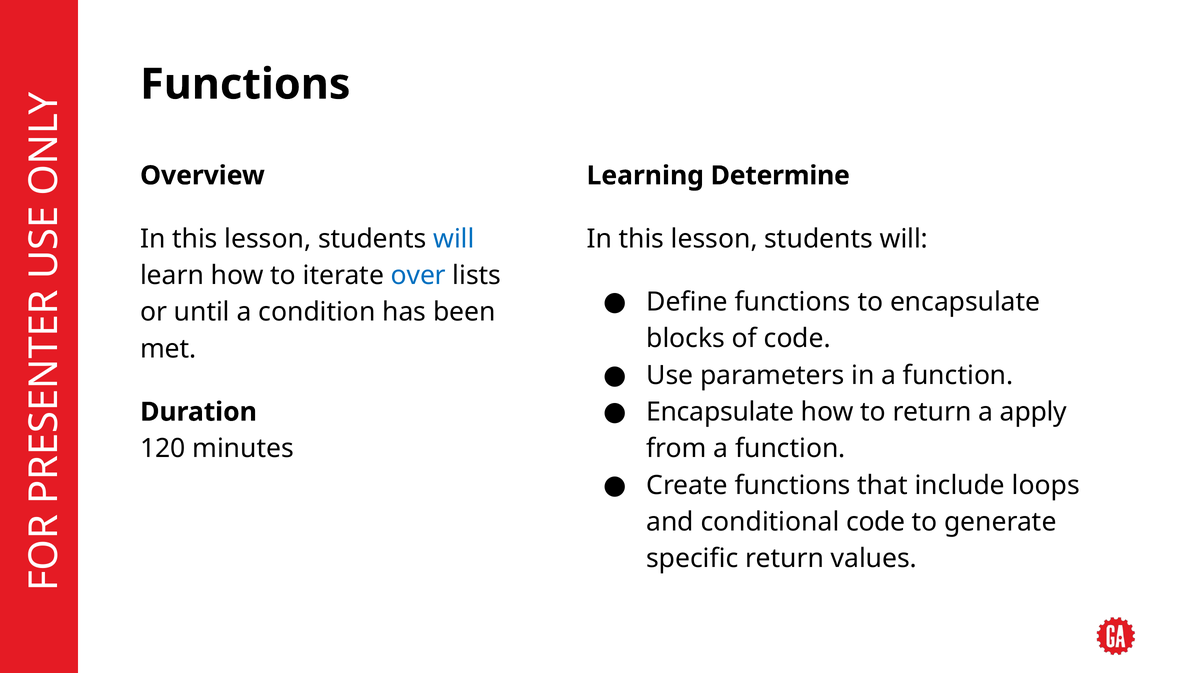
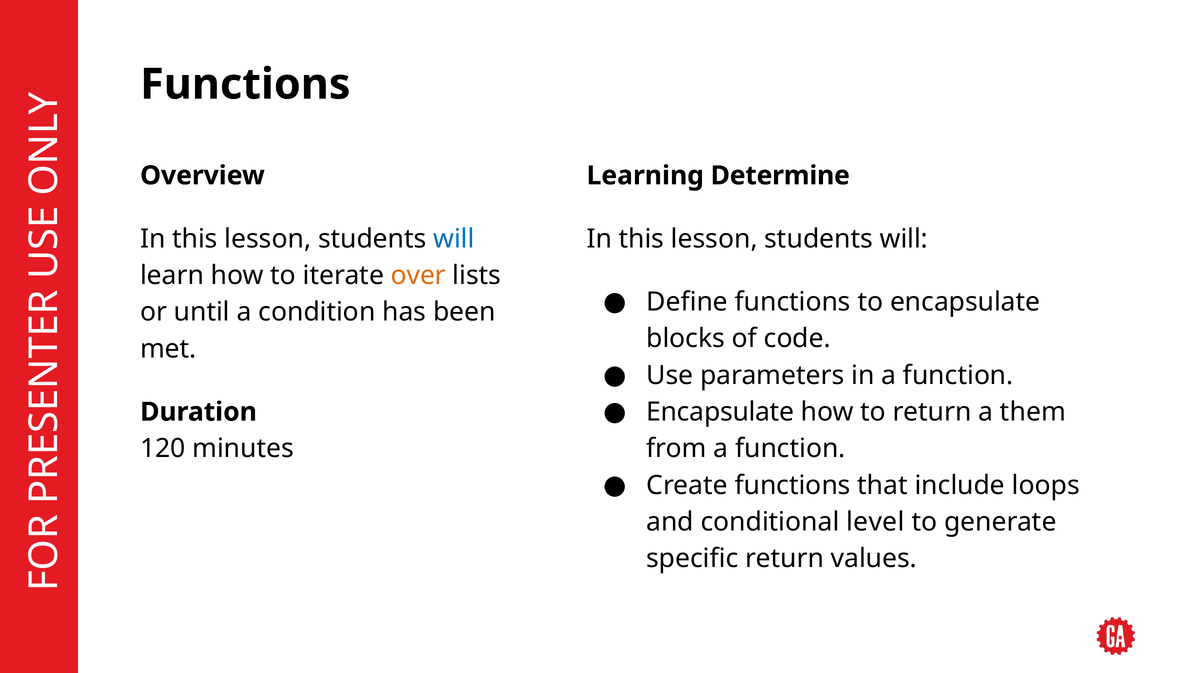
over colour: blue -> orange (418, 275)
apply: apply -> them (1033, 412)
conditional code: code -> level (875, 522)
